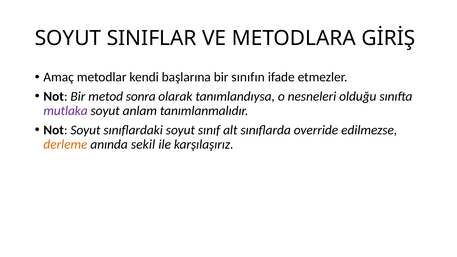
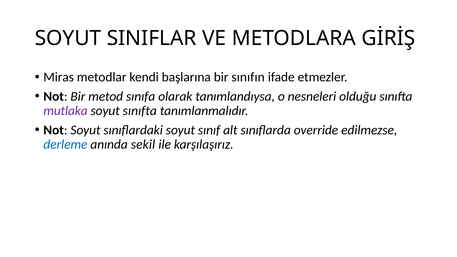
Amaç: Amaç -> Miras (59, 77)
sonra: sonra -> sınıfa (141, 96)
soyut anlam: anlam -> sınıfta (140, 111)
derleme colour: orange -> blue (65, 144)
